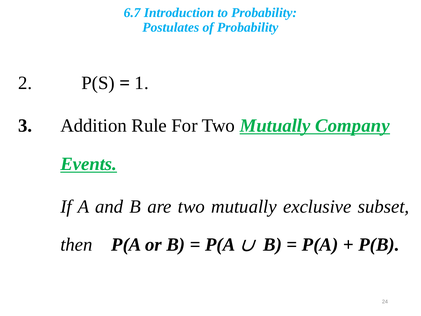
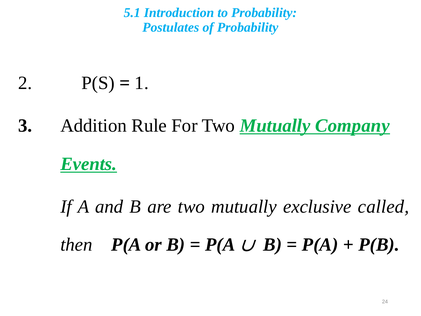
6.7: 6.7 -> 5.1 (132, 13)
subset: subset -> called (384, 206)
